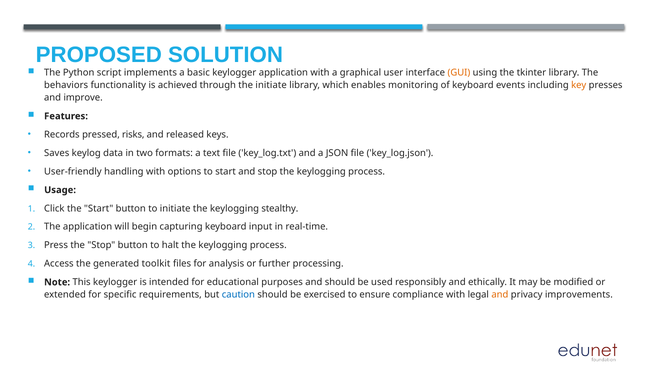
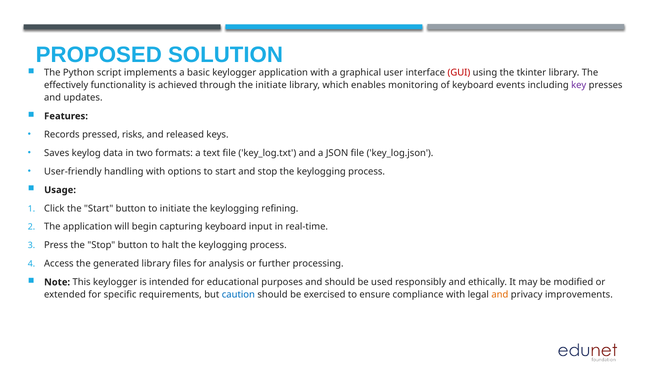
GUI colour: orange -> red (459, 73)
behaviors: behaviors -> effectively (66, 85)
key colour: orange -> purple (579, 85)
improve: improve -> updates (83, 98)
stealthy: stealthy -> refining (280, 208)
generated toolkit: toolkit -> library (156, 263)
